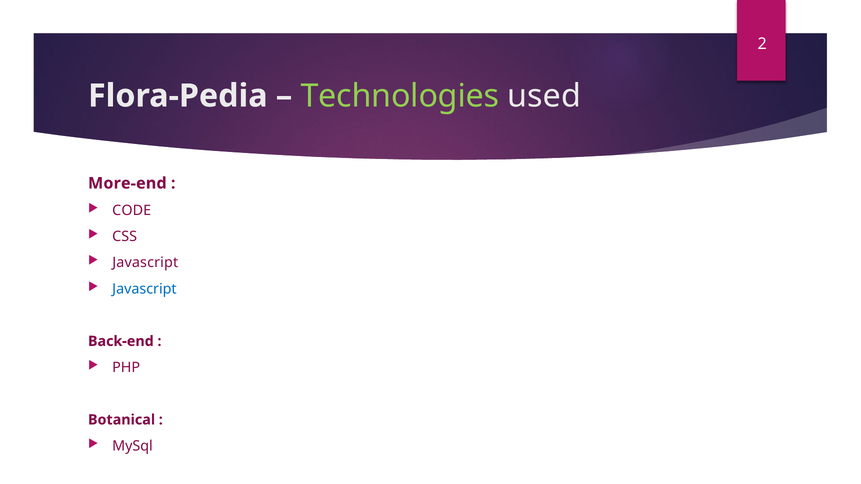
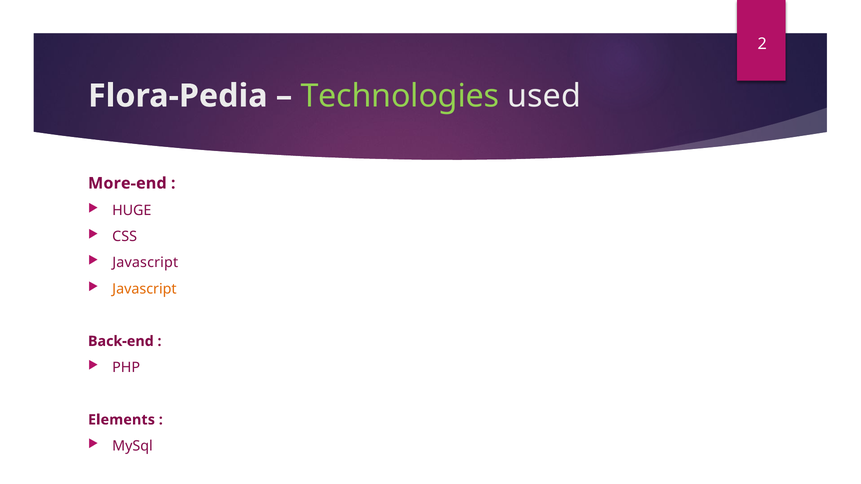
CODE: CODE -> HUGE (132, 211)
Javascript colour: blue -> orange (144, 289)
Botanical: Botanical -> Elements (121, 420)
